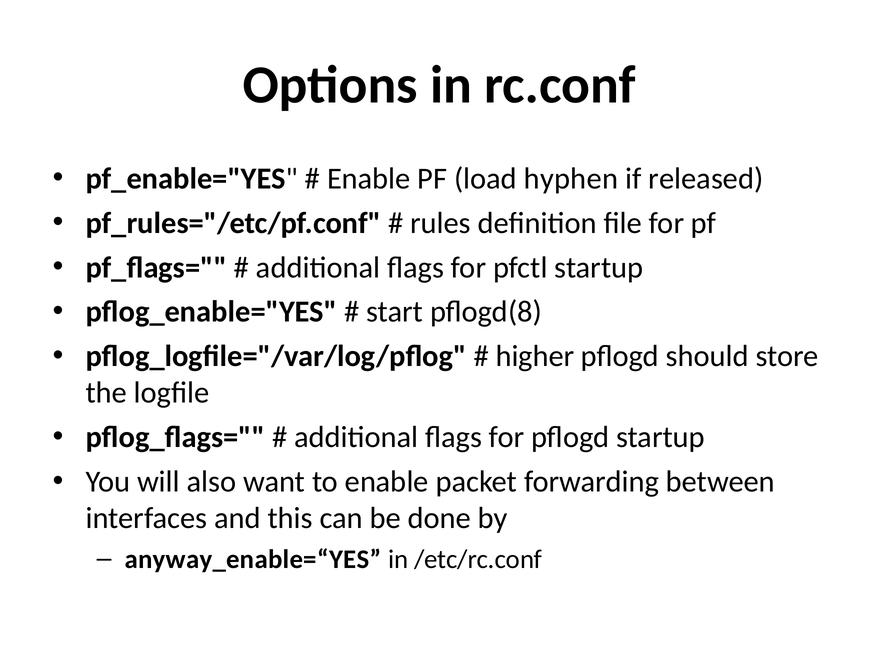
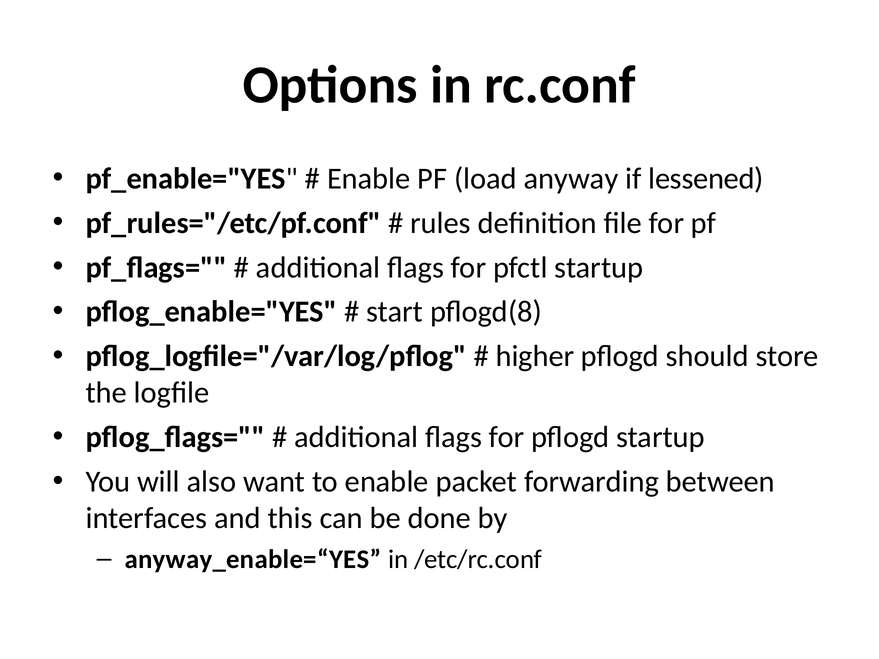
hyphen: hyphen -> anyway (571, 179)
released: released -> lessened (706, 179)
